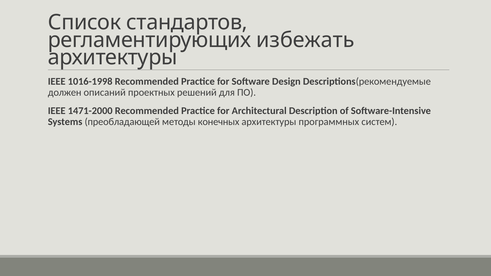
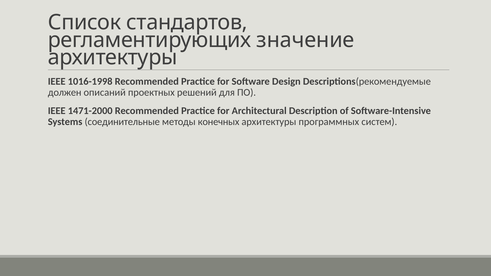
избежать: избежать -> значение (305, 40)
преобладающей: преобладающей -> соединительные (122, 122)
